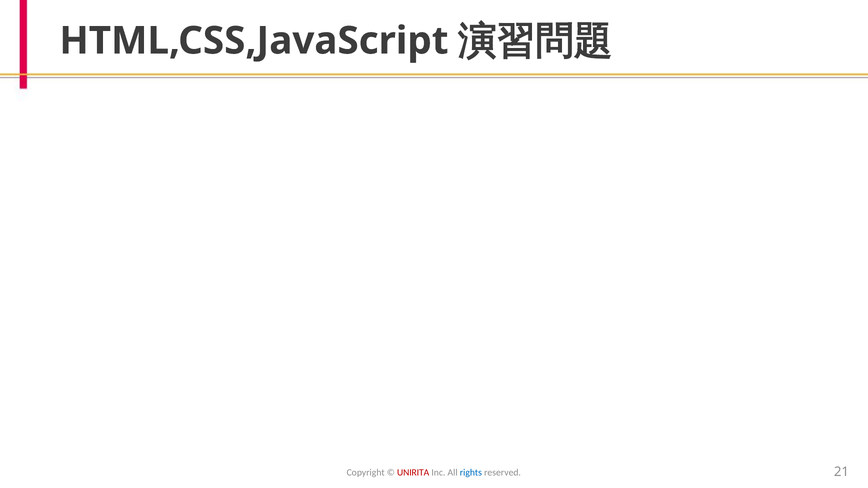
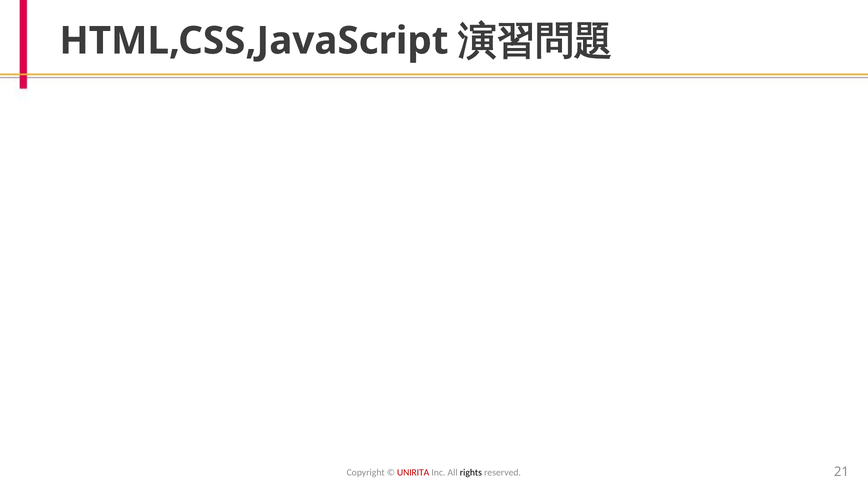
rights colour: blue -> black (471, 473)
